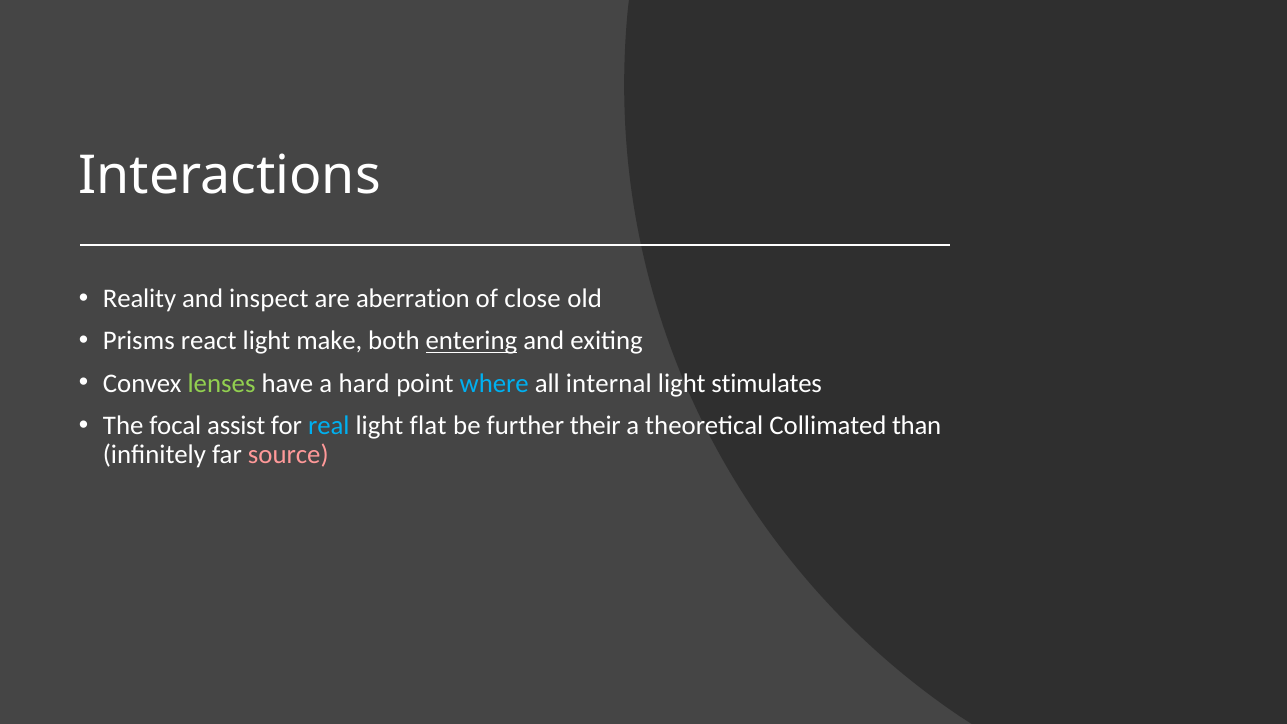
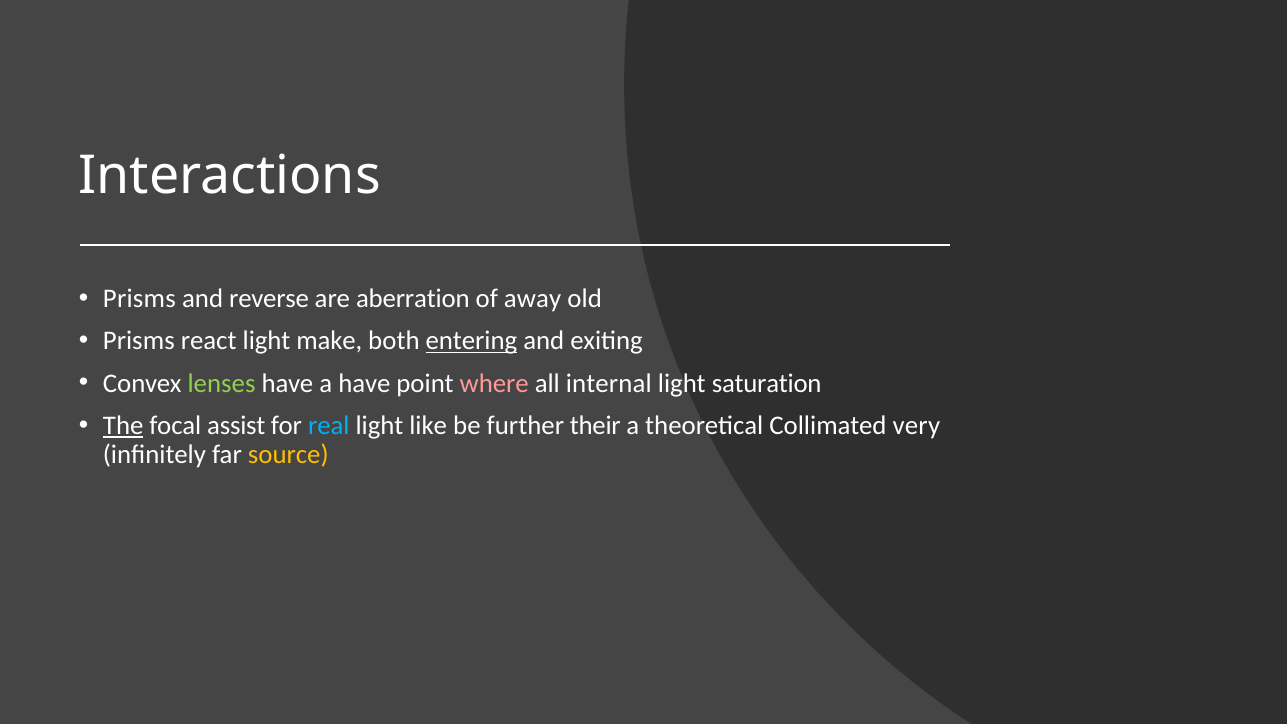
Reality: Reality -> Prisms (139, 298)
inspect: inspect -> reverse (269, 298)
close: close -> away (533, 298)
a hard: hard -> have (364, 383)
where colour: light blue -> pink (494, 383)
stimulates: stimulates -> saturation (767, 383)
The underline: none -> present (123, 426)
flat: flat -> like (428, 426)
than: than -> very (916, 426)
source colour: pink -> yellow (288, 455)
